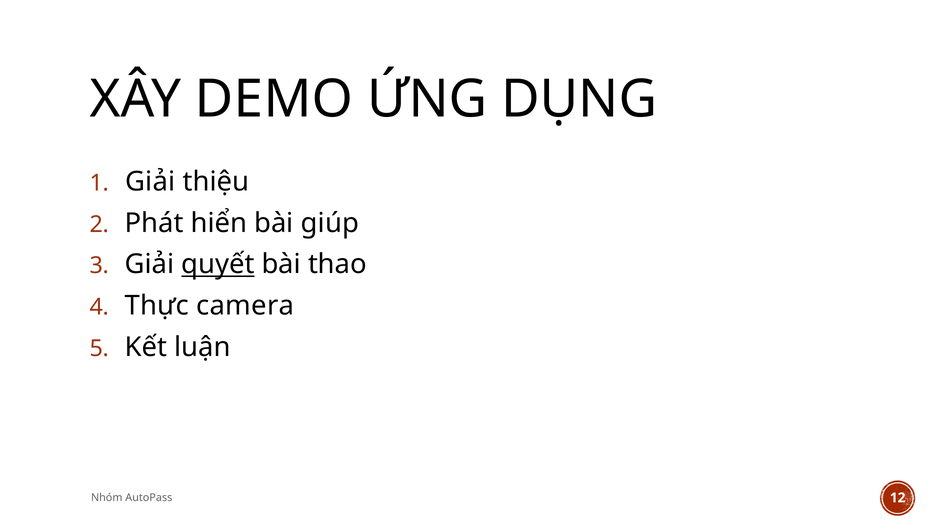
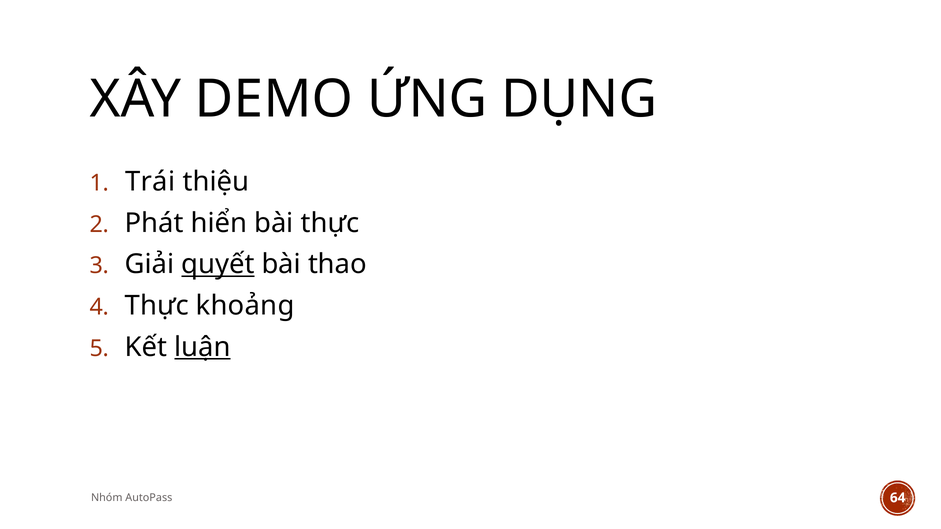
Giải: Giải -> Trái (150, 182)
bài giúp: giúp -> thực (330, 223)
camera: camera -> khoảng (245, 306)
luận underline: none -> present (203, 347)
12: 12 -> 64 (898, 498)
